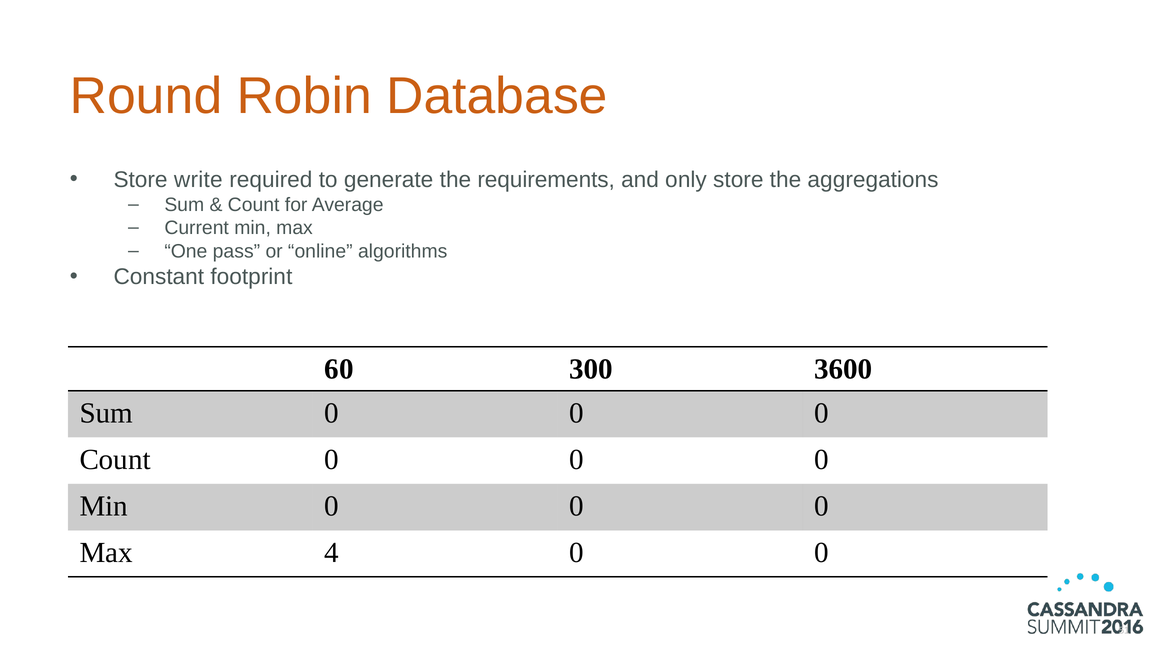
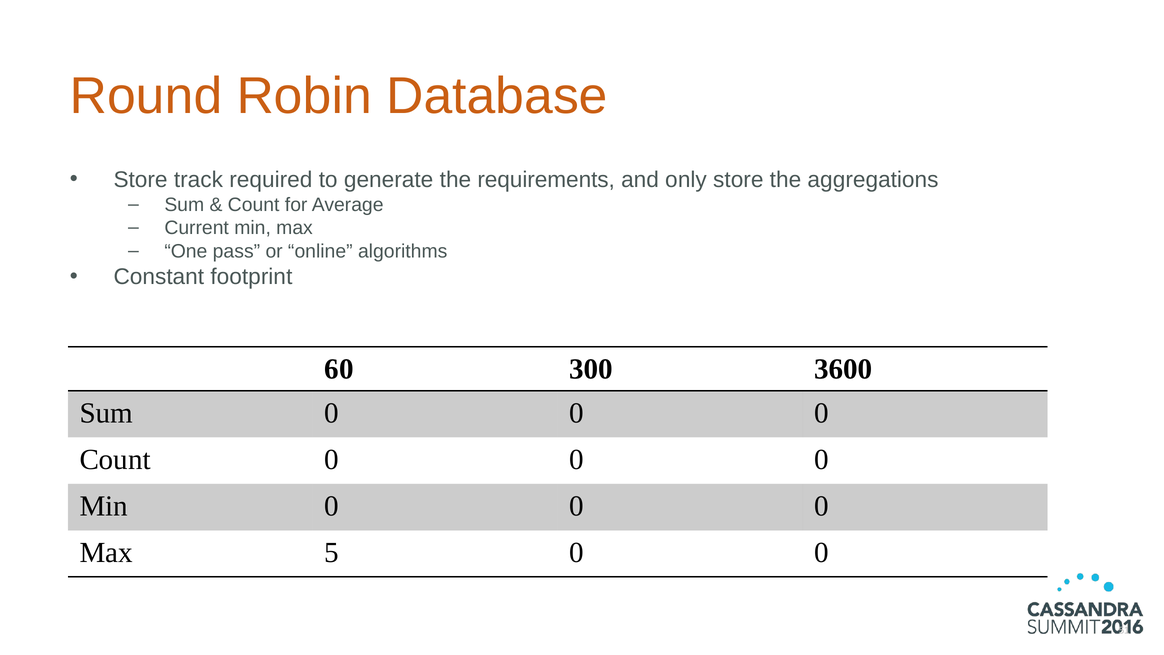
write: write -> track (198, 180)
4: 4 -> 5 (332, 552)
